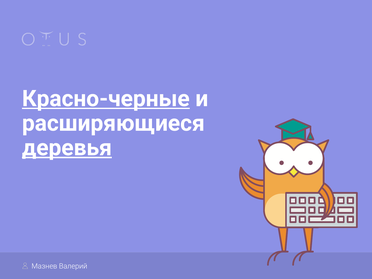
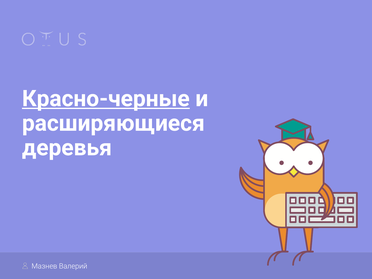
деревья underline: present -> none (67, 148)
